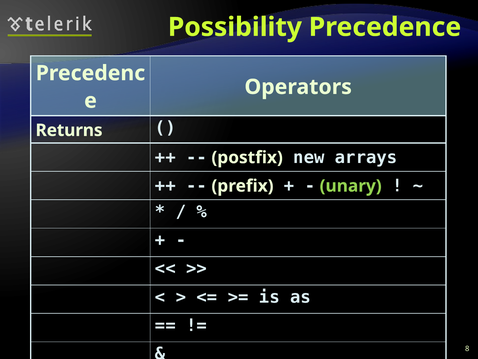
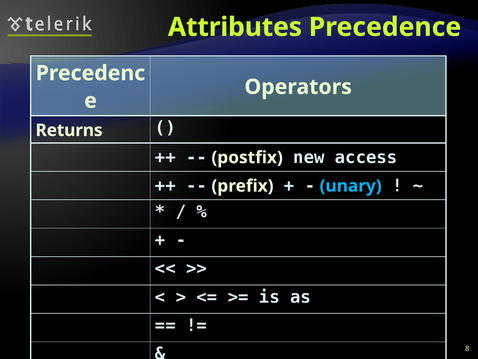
Possibility: Possibility -> Attributes (235, 27)
arrays: arrays -> access (366, 157)
unary colour: light green -> light blue (351, 186)
